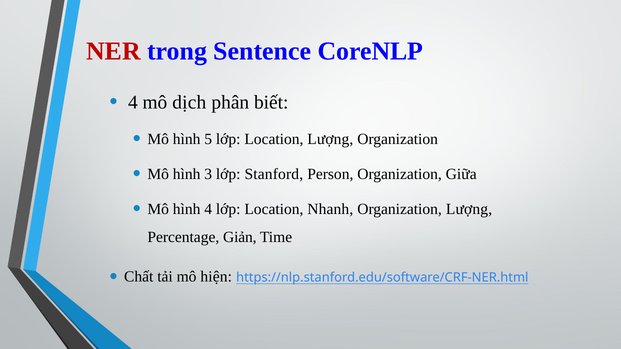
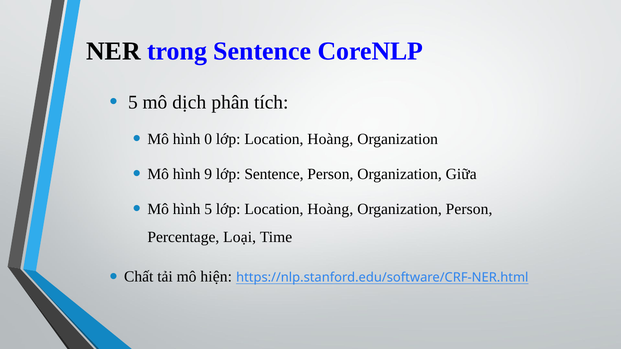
NER colour: red -> black (114, 51)
4: 4 -> 5 (133, 102)
biết: biết -> tích (271, 102)
5: 5 -> 0 (208, 139)
Lượng: Lượng -> Hoàng (330, 139)
3: 3 -> 9 (208, 174)
lớp Stanford: Stanford -> Sentence (274, 174)
hình 4: 4 -> 5 (208, 209)
Nhanh: Nhanh -> Hoàng (330, 209)
Organization Lượng: Lượng -> Person (469, 209)
Giản: Giản -> Loại (240, 237)
